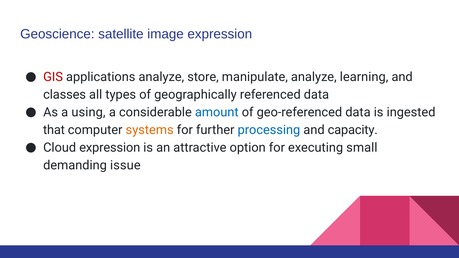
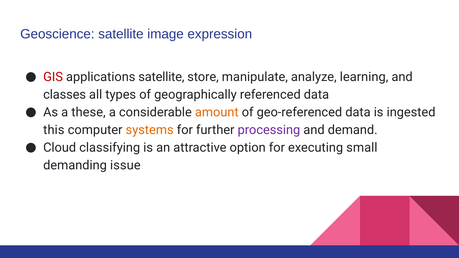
applications analyze: analyze -> satellite (161, 77)
using: using -> these (88, 112)
amount colour: blue -> orange (217, 112)
that: that -> this (54, 130)
processing colour: blue -> purple (269, 130)
capacity: capacity -> demand (353, 130)
Cloud expression: expression -> classifying (110, 148)
